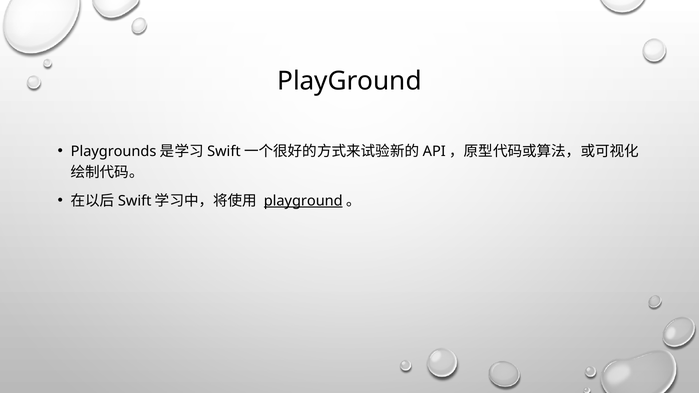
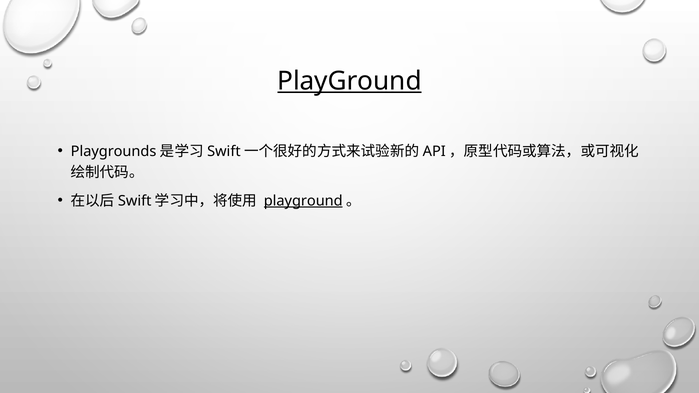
PlayGround underline: none -> present (349, 81)
